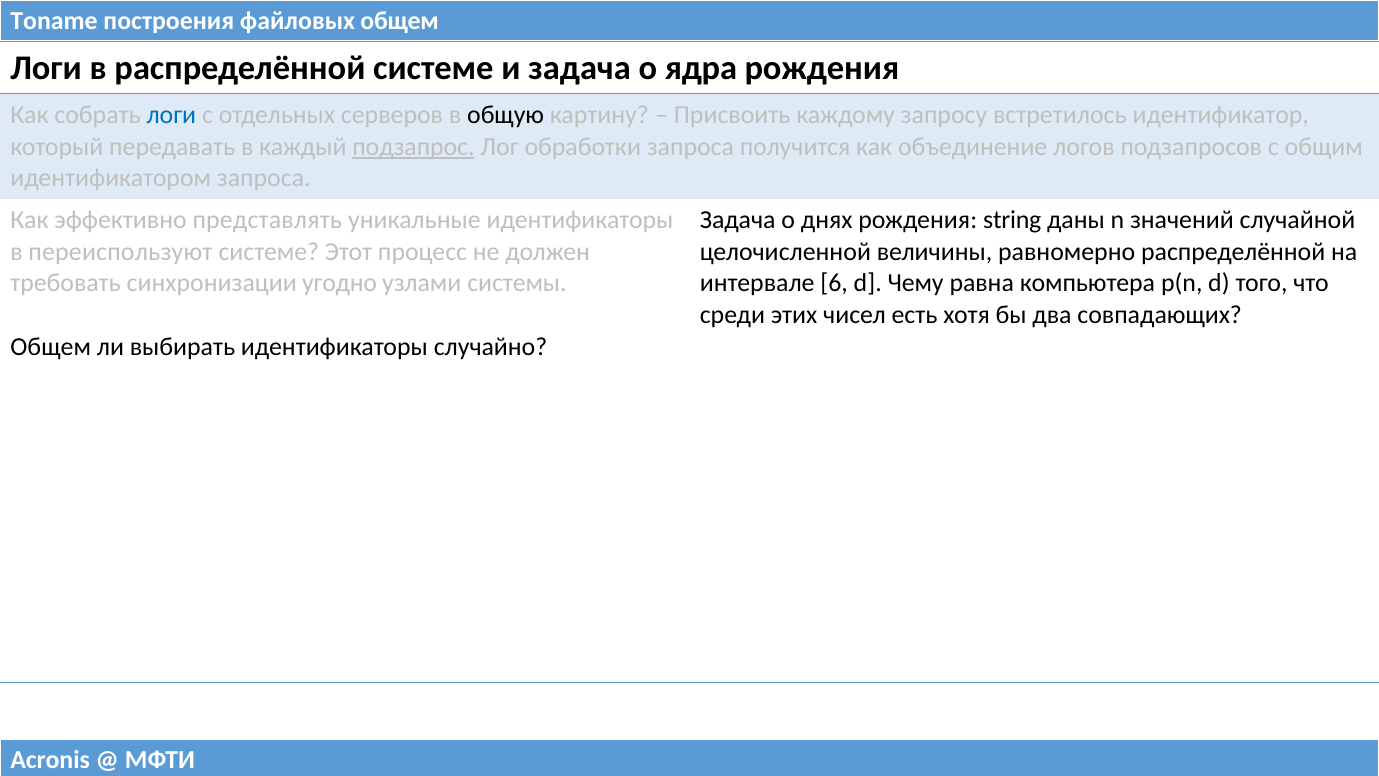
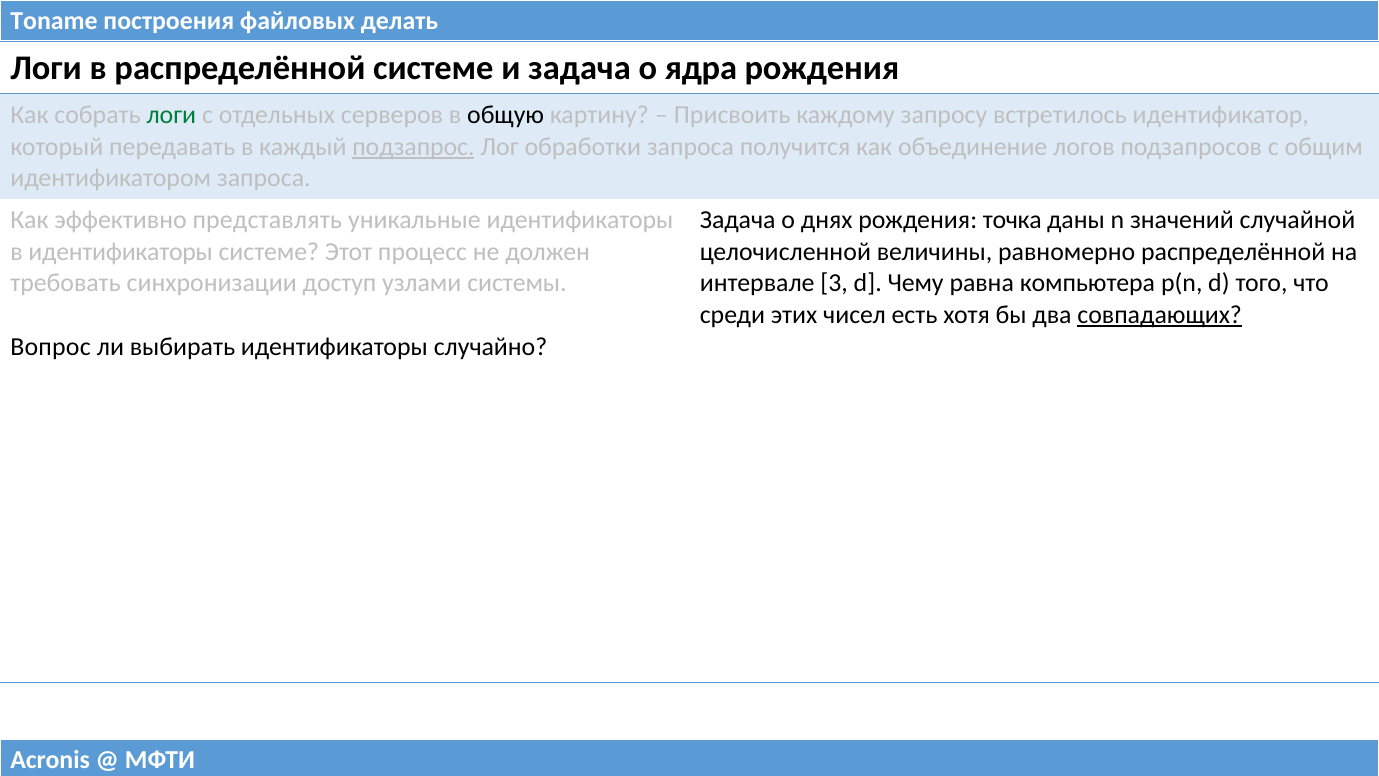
файловых общем: общем -> делать (399, 21)
логи colour: blue -> green (171, 115)
string: string -> точка (1012, 220)
в переиспользуют: переиспользуют -> идентификаторы (121, 252)
угодно: угодно -> доступ (340, 283)
6: 6 -> 3 (834, 283)
совпадающих underline: none -> present (1160, 315)
Общем: Общем -> Вопрос (51, 346)
